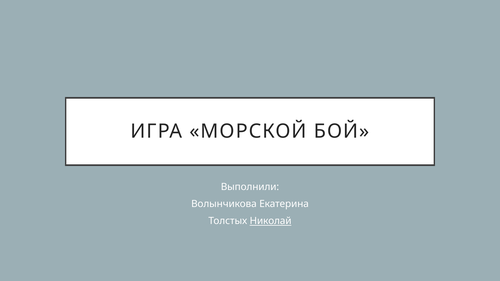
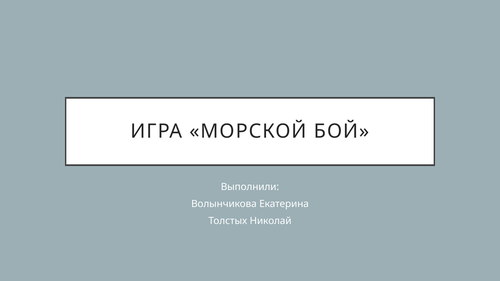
Николай underline: present -> none (271, 221)
